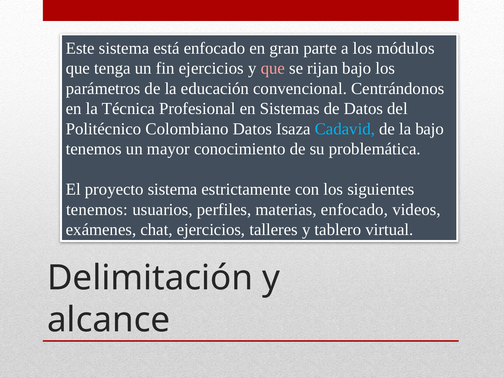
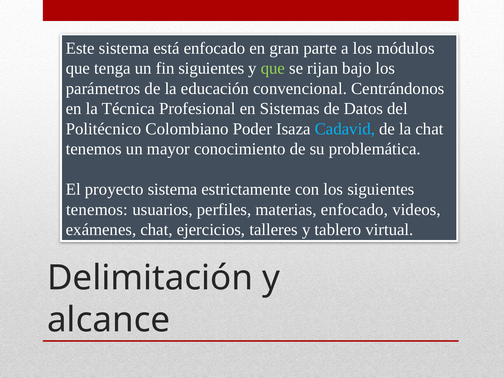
fin ejercicios: ejercicios -> siguientes (211, 68)
que colour: pink -> light green (273, 68)
Colombiano Datos: Datos -> Poder (252, 129)
la bajo: bajo -> chat (429, 129)
